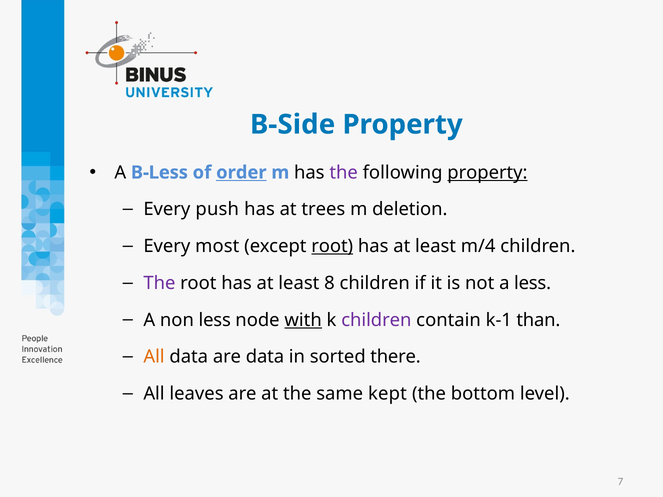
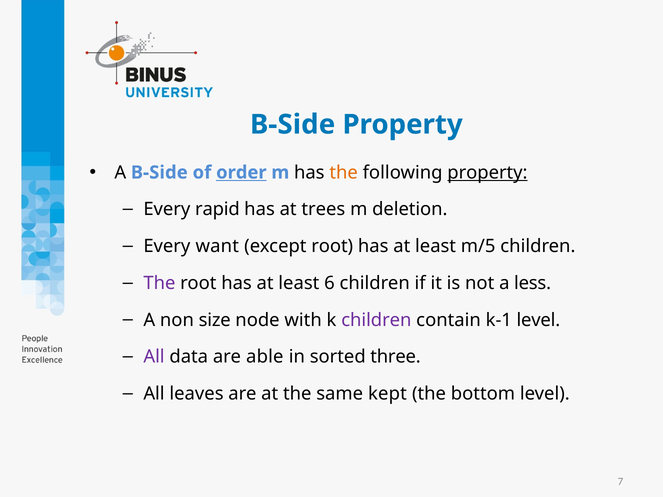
A B-Less: B-Less -> B-Side (159, 173)
the colour: purple -> orange (344, 173)
push: push -> rapid (217, 209)
most: most -> want (217, 246)
root underline: present -> none (332, 246)
m/4: m/4 -> m/5 (478, 246)
8: 8 -> 6 (329, 283)
non less: less -> size (215, 320)
with underline: present -> none (303, 320)
k-1 than: than -> level (538, 320)
All colour: orange -> purple (154, 357)
are data: data -> able (265, 357)
there: there -> three (396, 357)
